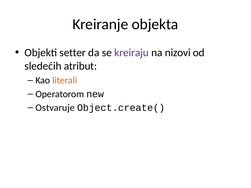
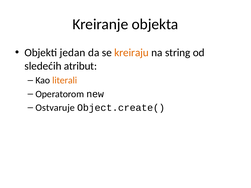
setter: setter -> jedan (73, 53)
kreiraju colour: purple -> orange (132, 53)
nizovi: nizovi -> string (178, 53)
